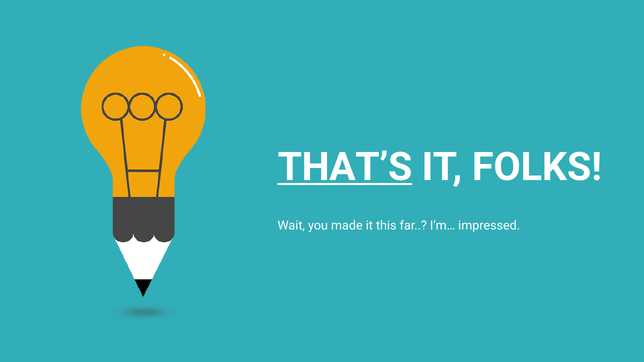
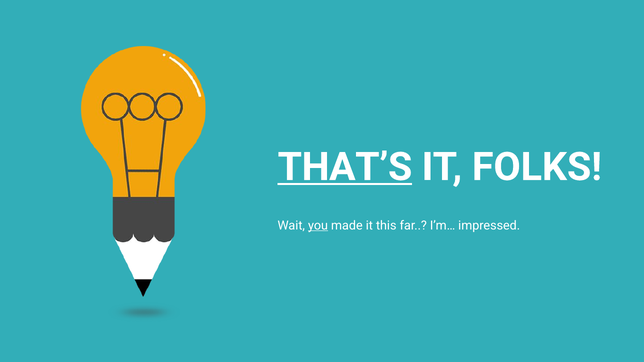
you underline: none -> present (318, 226)
